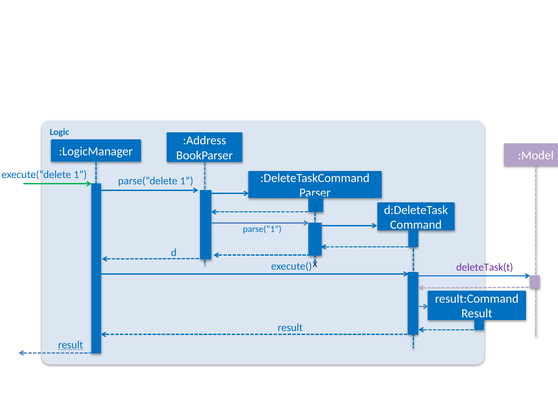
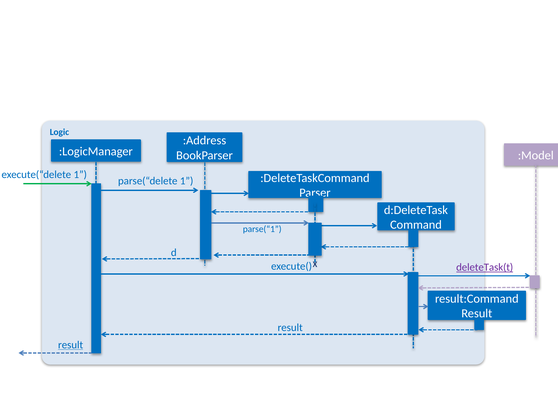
deleteTask(t underline: none -> present (485, 268)
